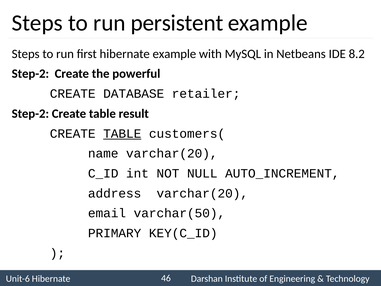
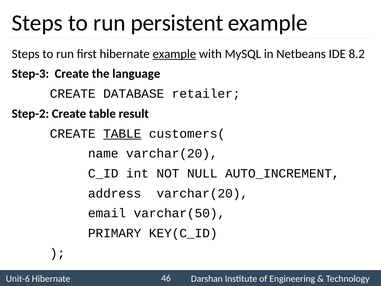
example underline: none -> present (174, 54)
Step-2: Step-2 -> Step-3 (30, 74)
powerful: powerful -> language (136, 74)
